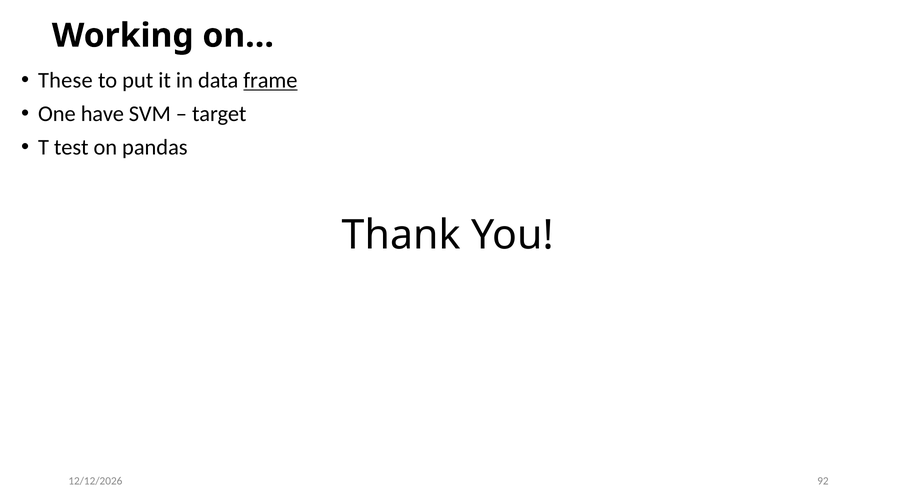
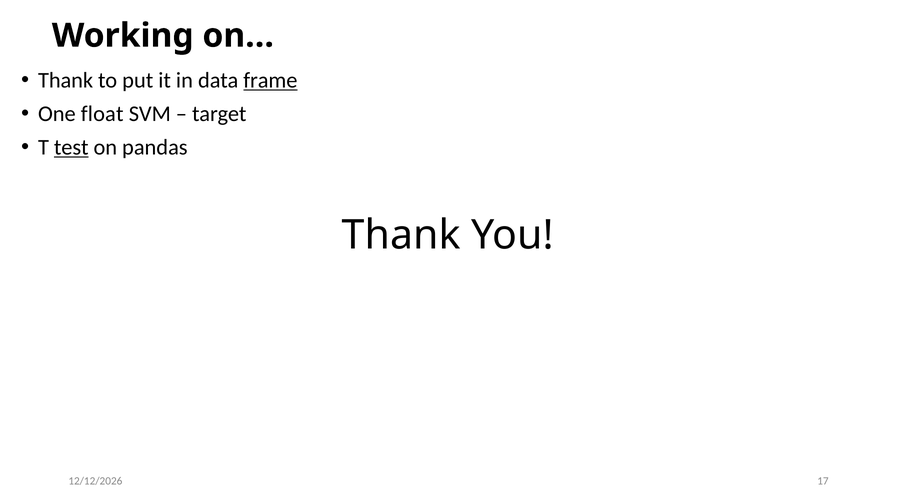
These: These -> Thank (66, 80)
have: have -> float (102, 114)
test underline: none -> present (71, 148)
92: 92 -> 17 (823, 482)
